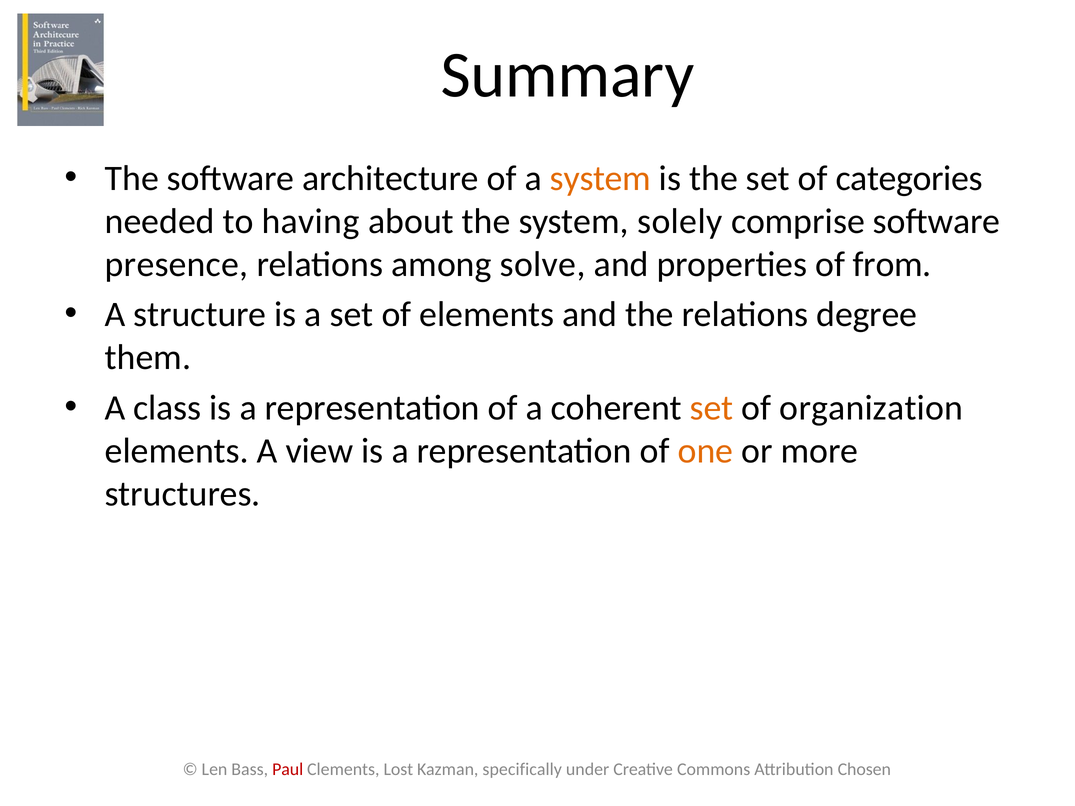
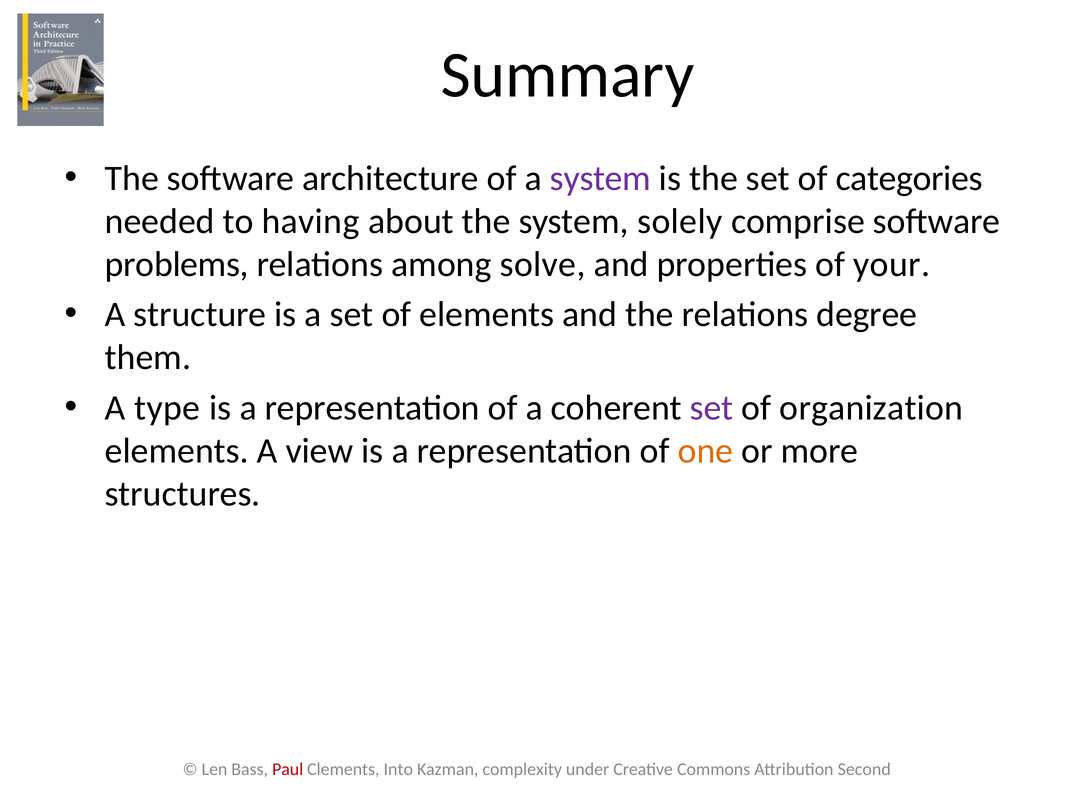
system colour: orange -> purple (601, 179)
presence: presence -> problems (177, 265)
from: from -> your (892, 265)
class: class -> type (167, 408)
set colour: orange -> purple (712, 408)
Lost: Lost -> Into (398, 770)
specifically: specifically -> complexity (522, 770)
Chosen: Chosen -> Second (864, 770)
